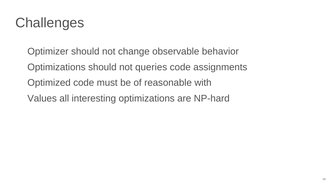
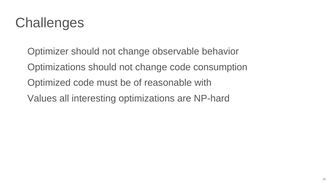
Optimizations should not queries: queries -> change (151, 67)
assignments: assignments -> consumption (220, 67)
